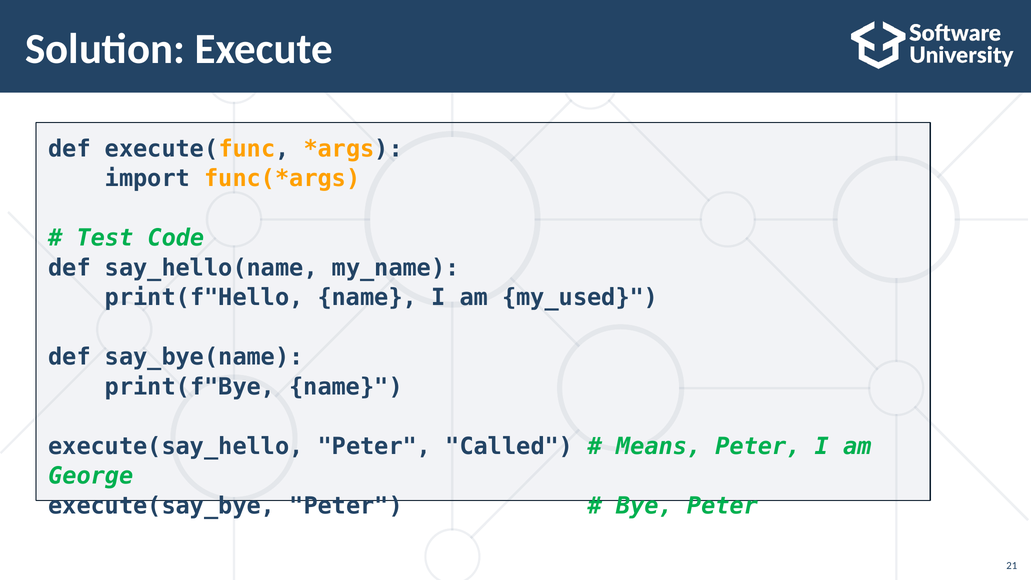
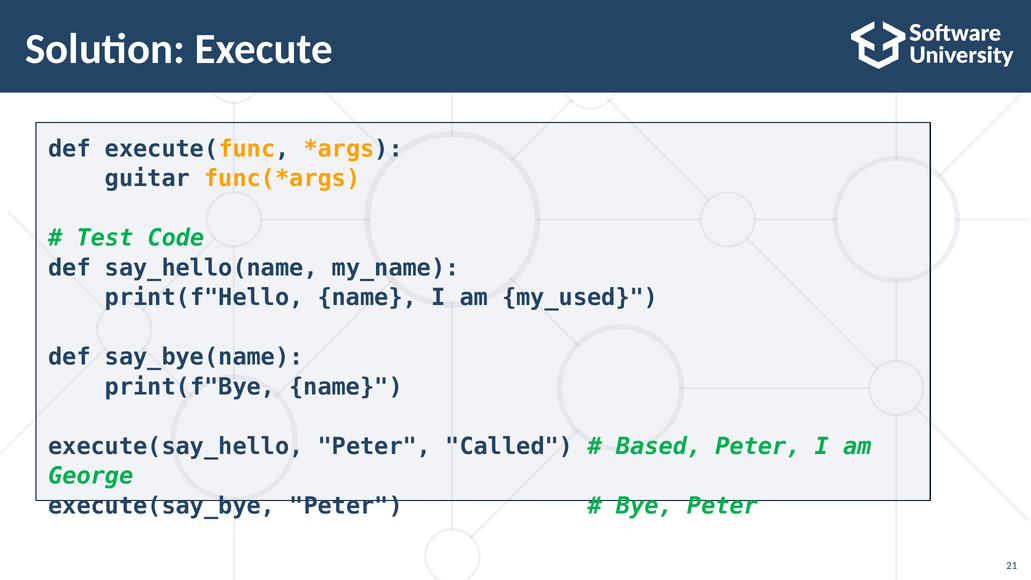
import: import -> guitar (147, 179)
Means: Means -> Based (659, 446)
